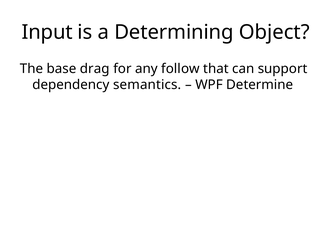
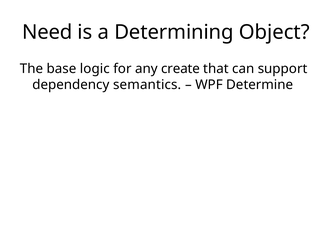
Input: Input -> Need (47, 32)
drag: drag -> logic (95, 69)
follow: follow -> create (181, 69)
